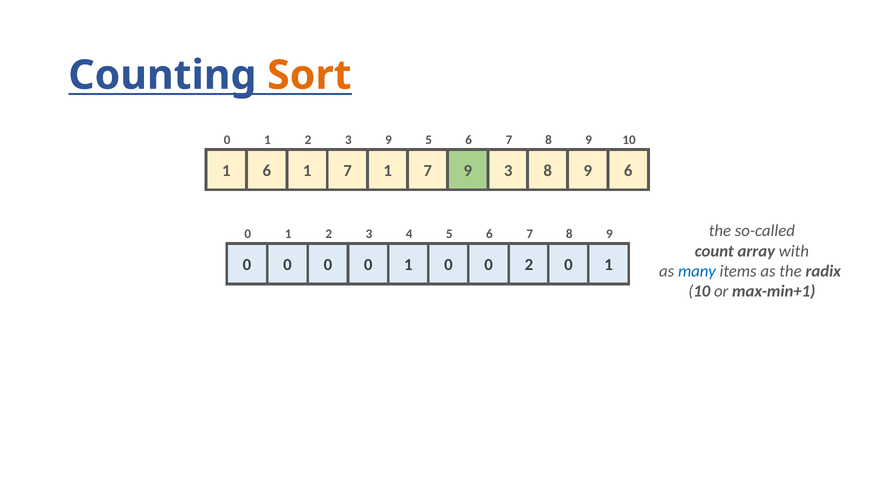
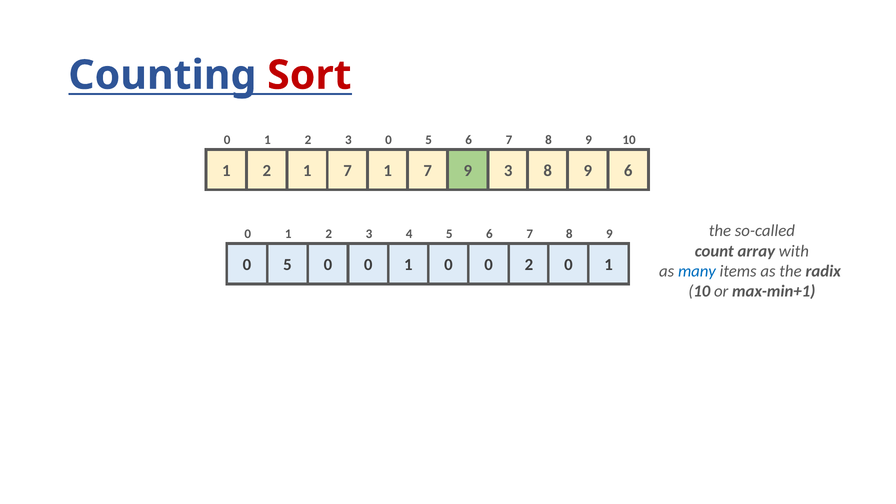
Sort colour: orange -> red (309, 75)
3 9: 9 -> 0 (389, 140)
6: 6 -> 2 (267, 171)
0: 0 -> 5 (287, 265)
